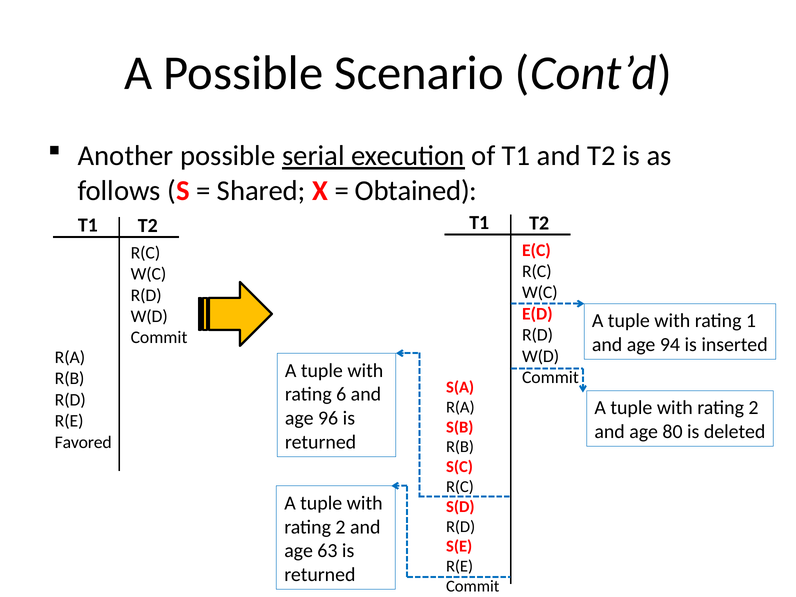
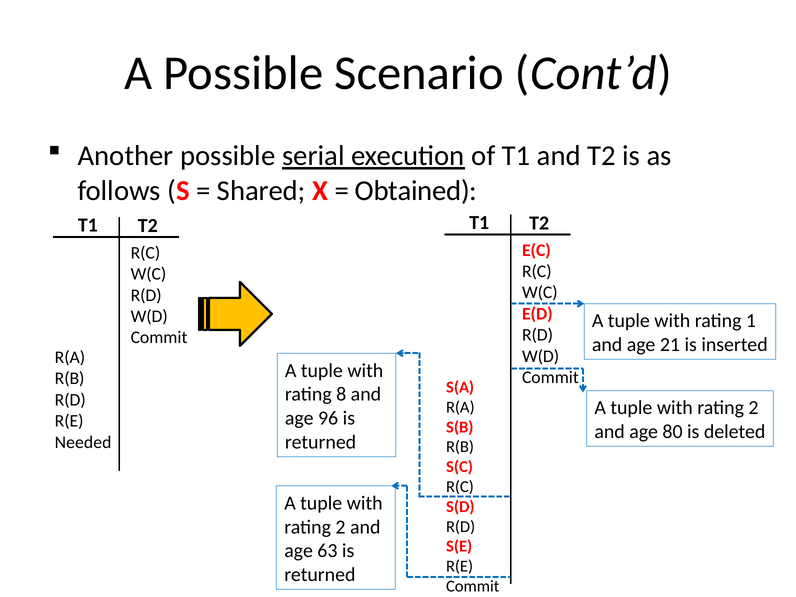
94: 94 -> 21 (670, 345)
6: 6 -> 8 (341, 394)
Favored: Favored -> Needed (83, 442)
